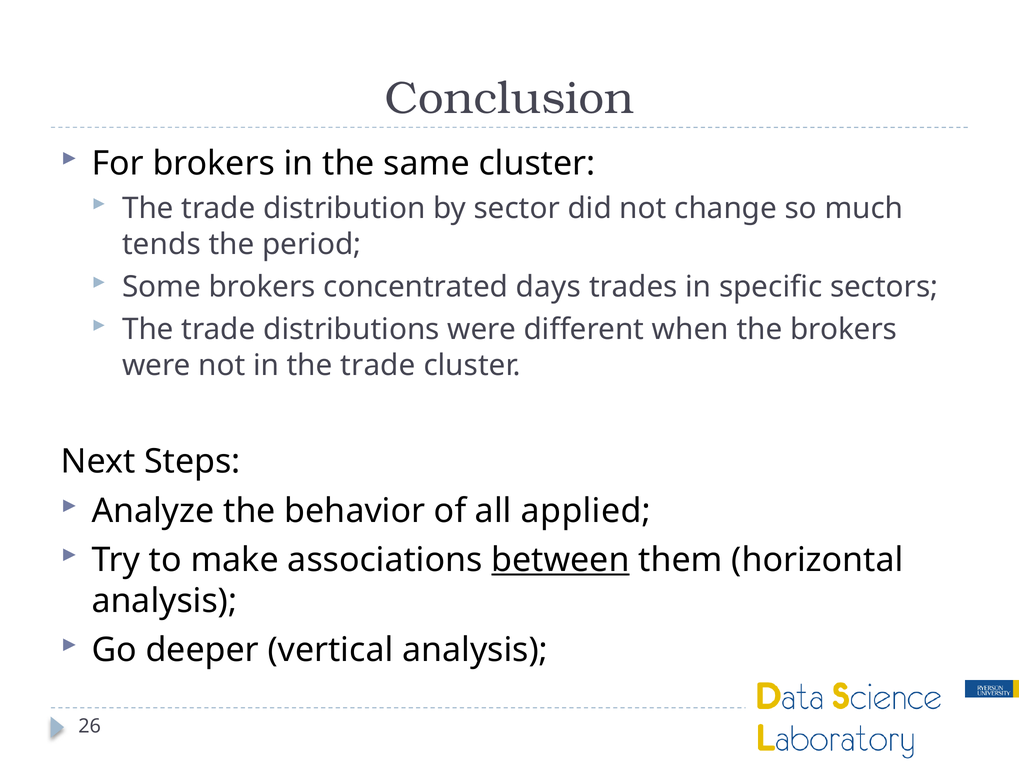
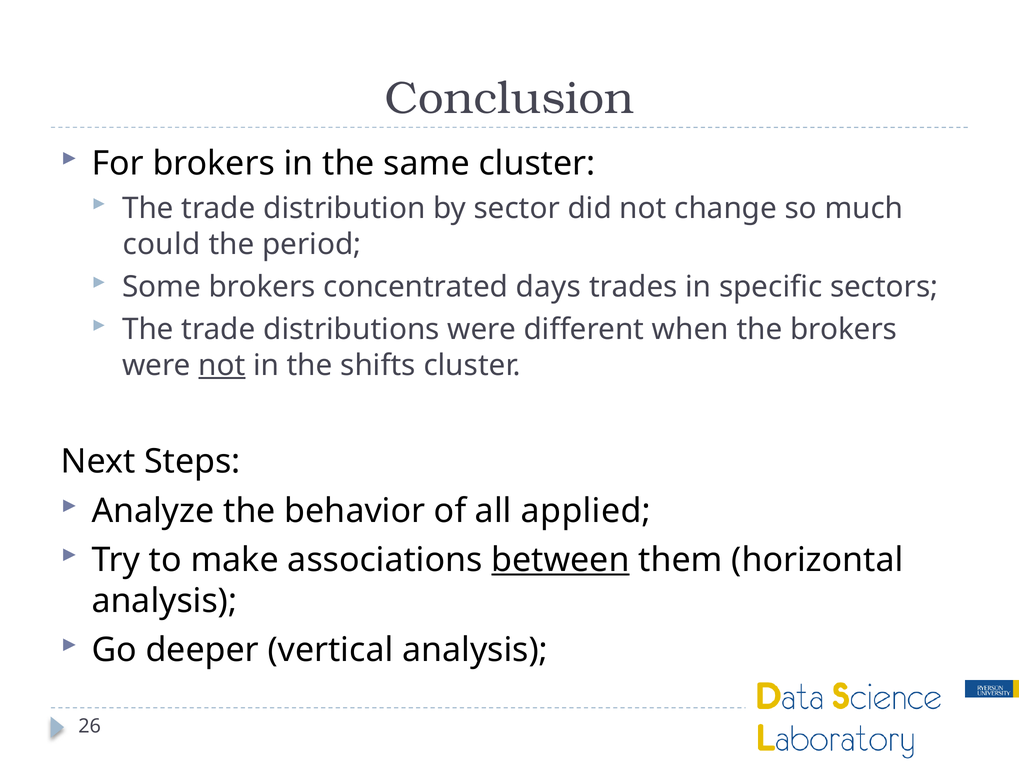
tends: tends -> could (161, 244)
not underline: none -> present (222, 365)
in the trade: trade -> shifts (378, 365)
